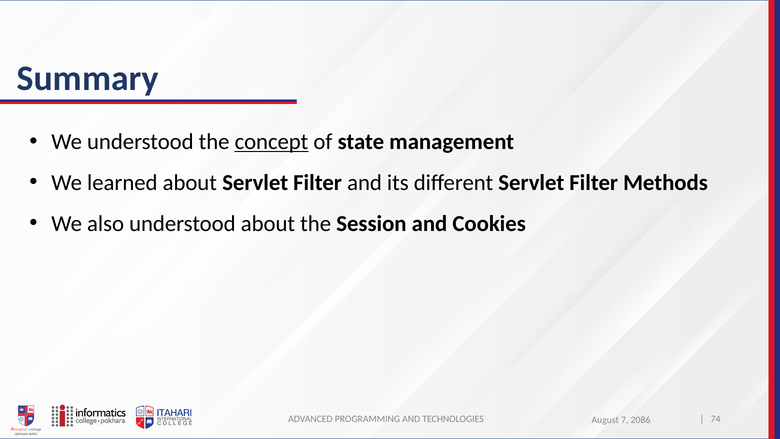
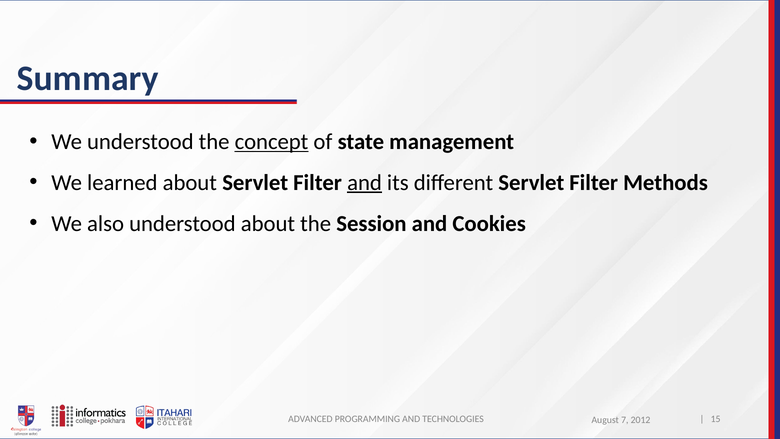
and underline: none -> present (365, 183)
74: 74 -> 15 (716, 419)
2086: 2086 -> 2012 (641, 420)
